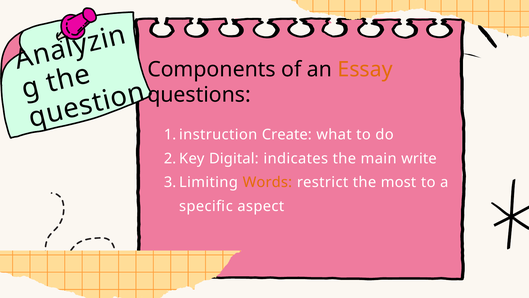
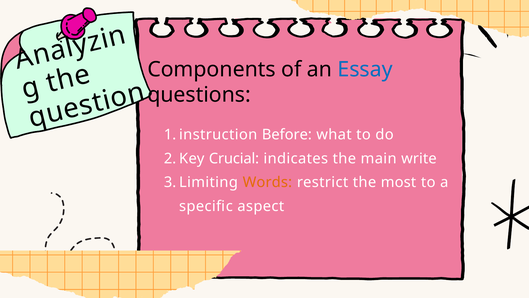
Essay colour: orange -> blue (365, 69)
Create: Create -> Before (287, 135)
Digital: Digital -> Crucial (234, 158)
